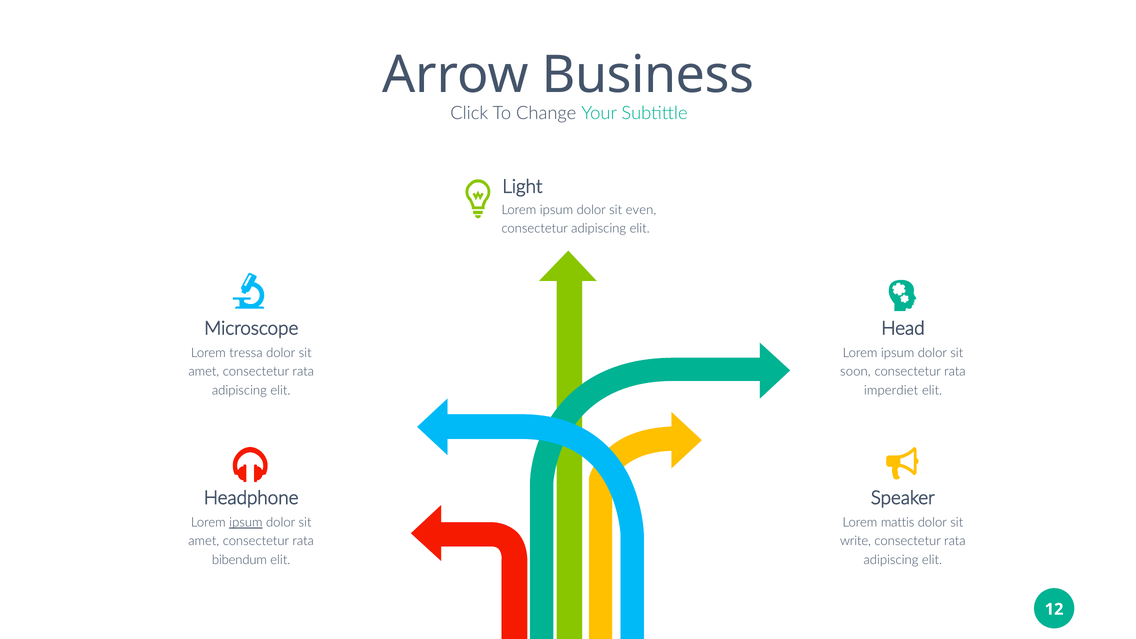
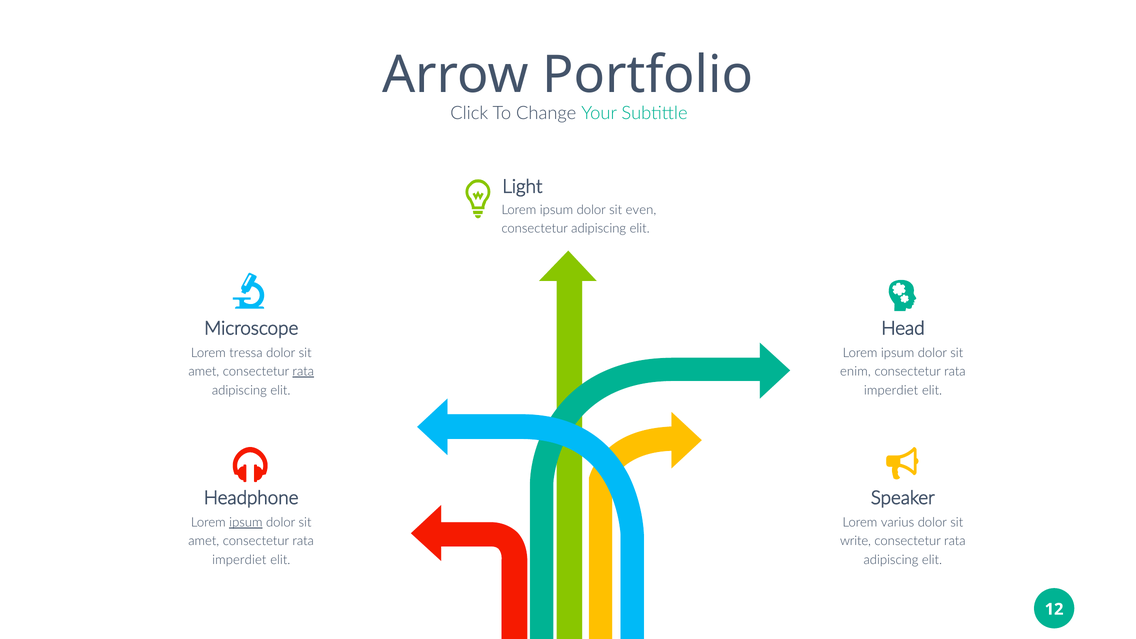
Business: Business -> Portfolio (648, 75)
rata underline: none -> present (303, 371)
soon: soon -> enim (855, 371)
mattis: mattis -> varius (898, 522)
bibendum: bibendum -> imperdiet (239, 560)
